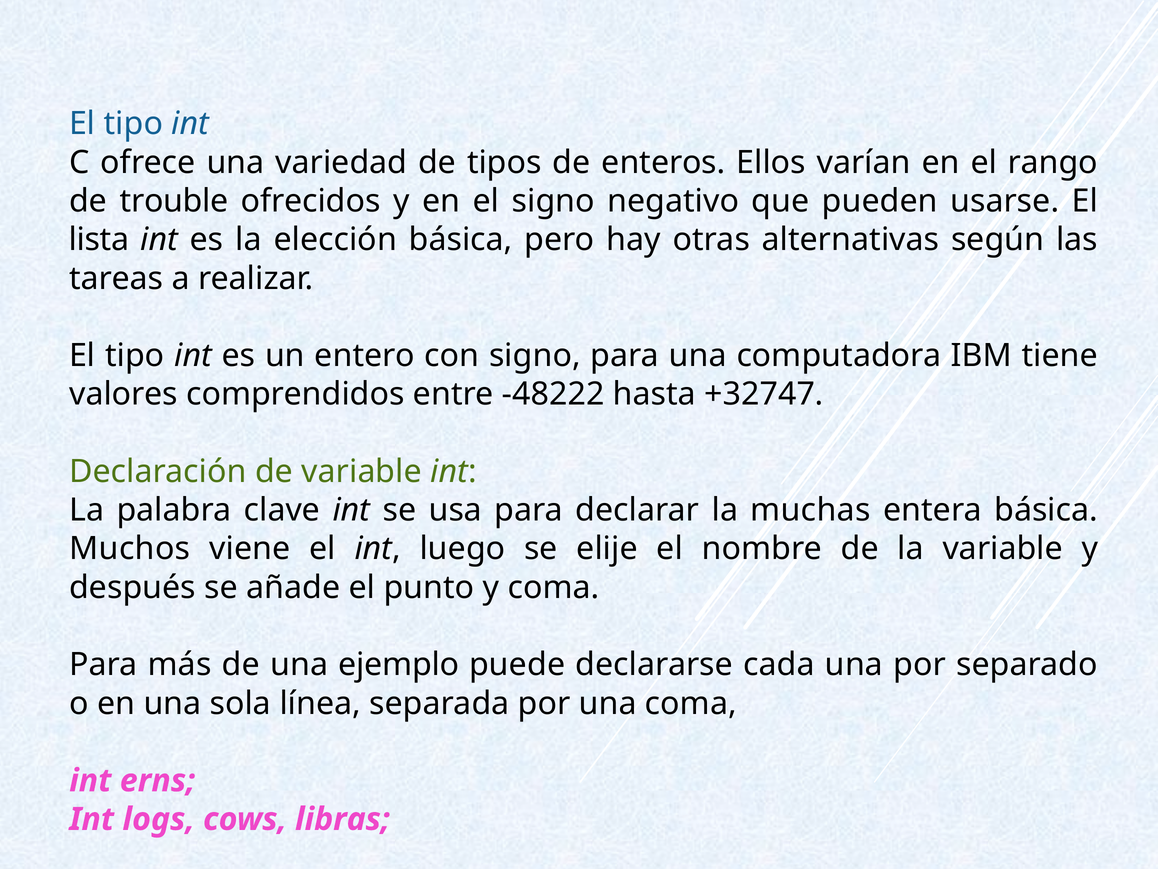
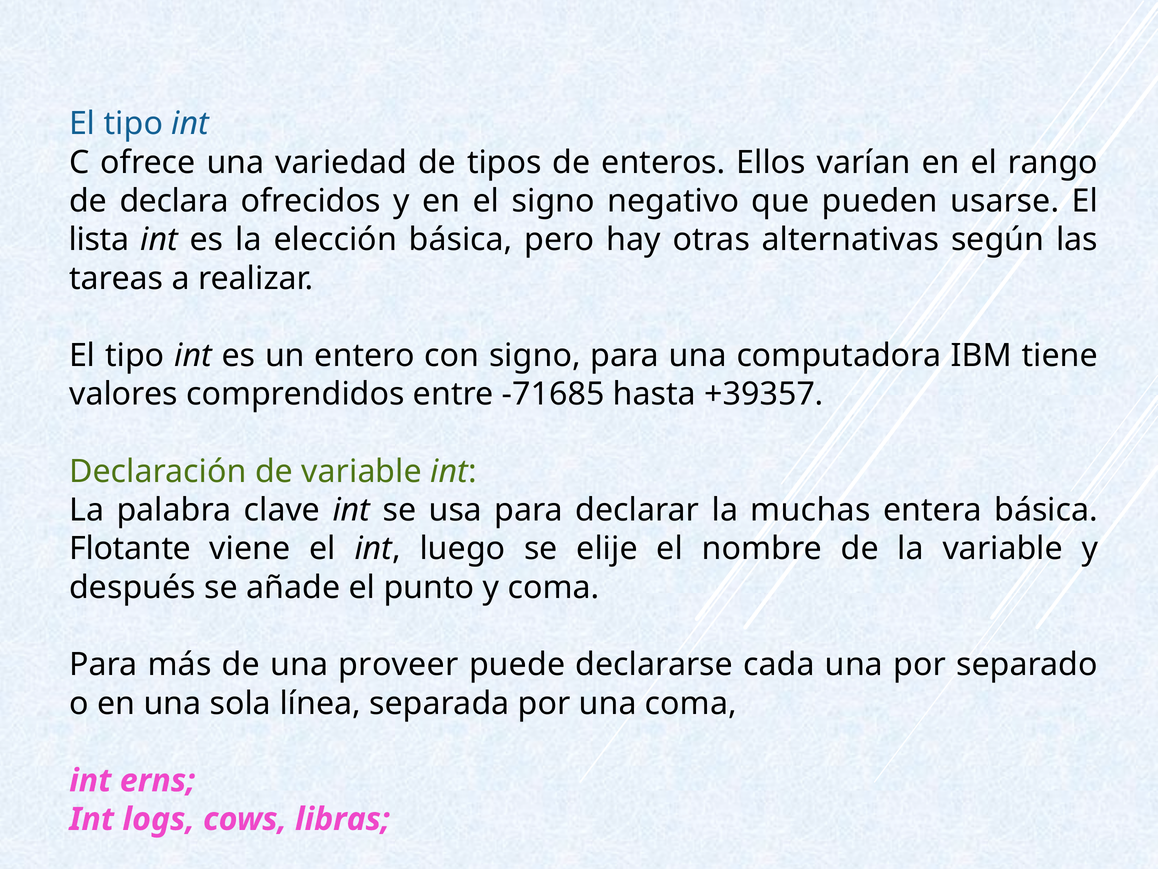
trouble: trouble -> declara (174, 201)
-48222: -48222 -> -71685 (553, 394)
+32747: +32747 -> +39357 (764, 394)
Muchos: Muchos -> Flotante (130, 549)
ejemplo: ejemplo -> proveer (398, 664)
